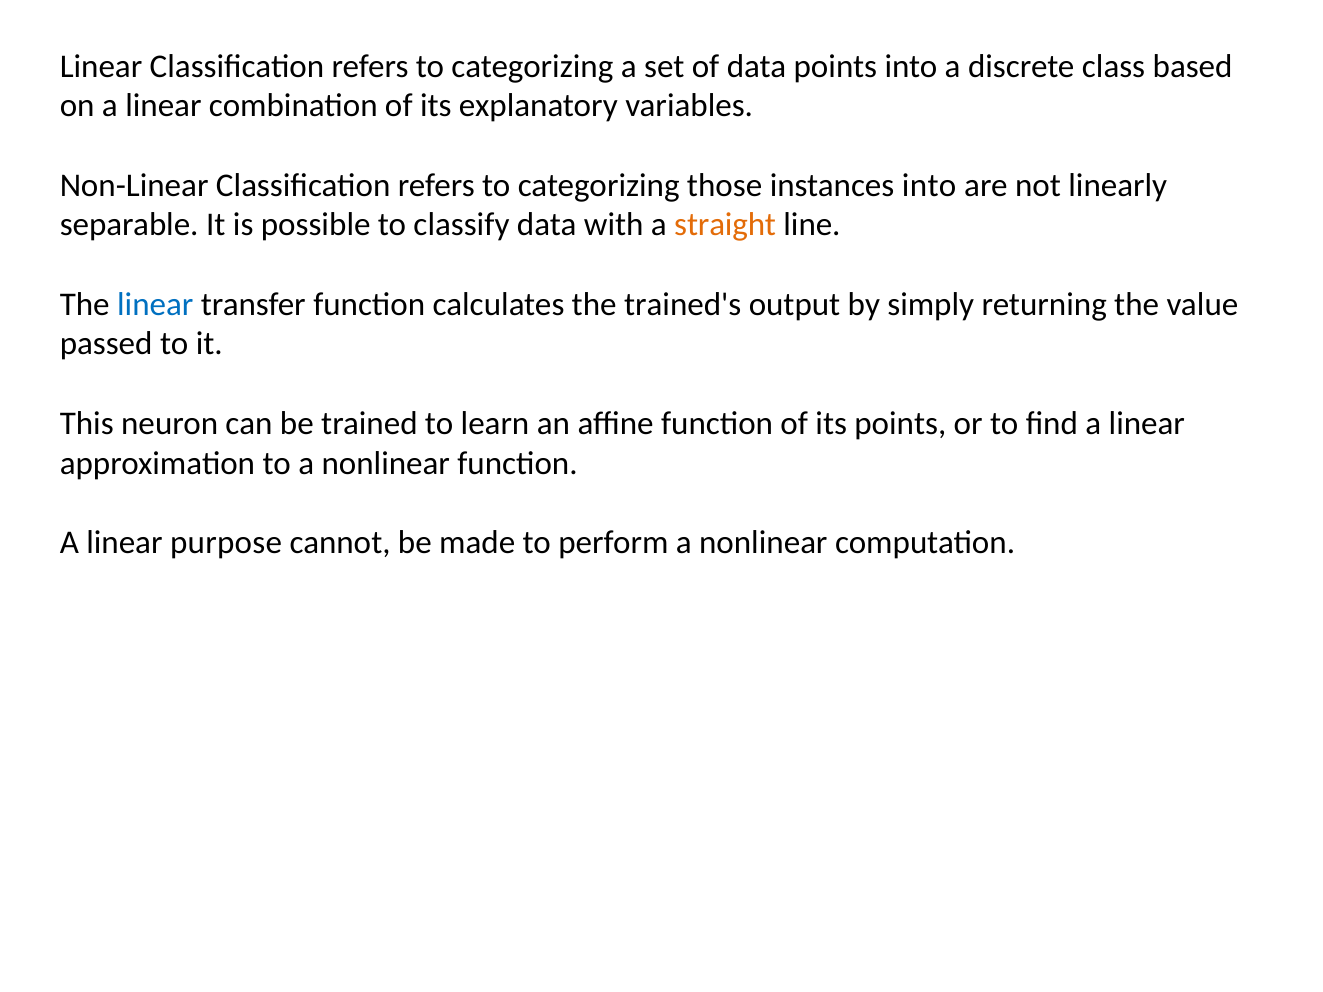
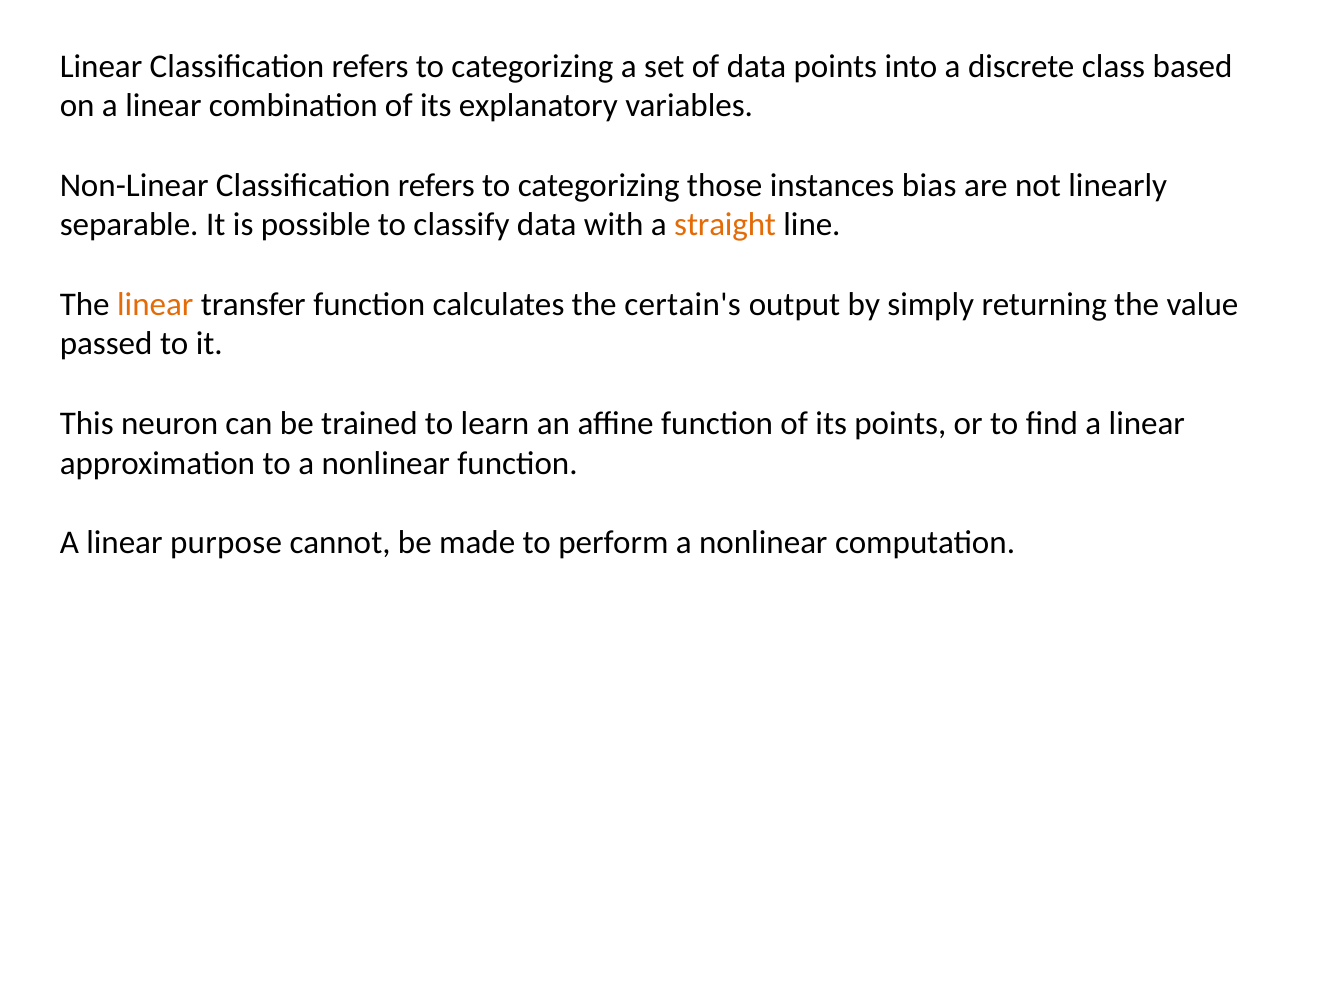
instances into: into -> bias (929, 185)
linear colour: blue -> orange (155, 304)
trained's: trained's -> certain's (683, 304)
